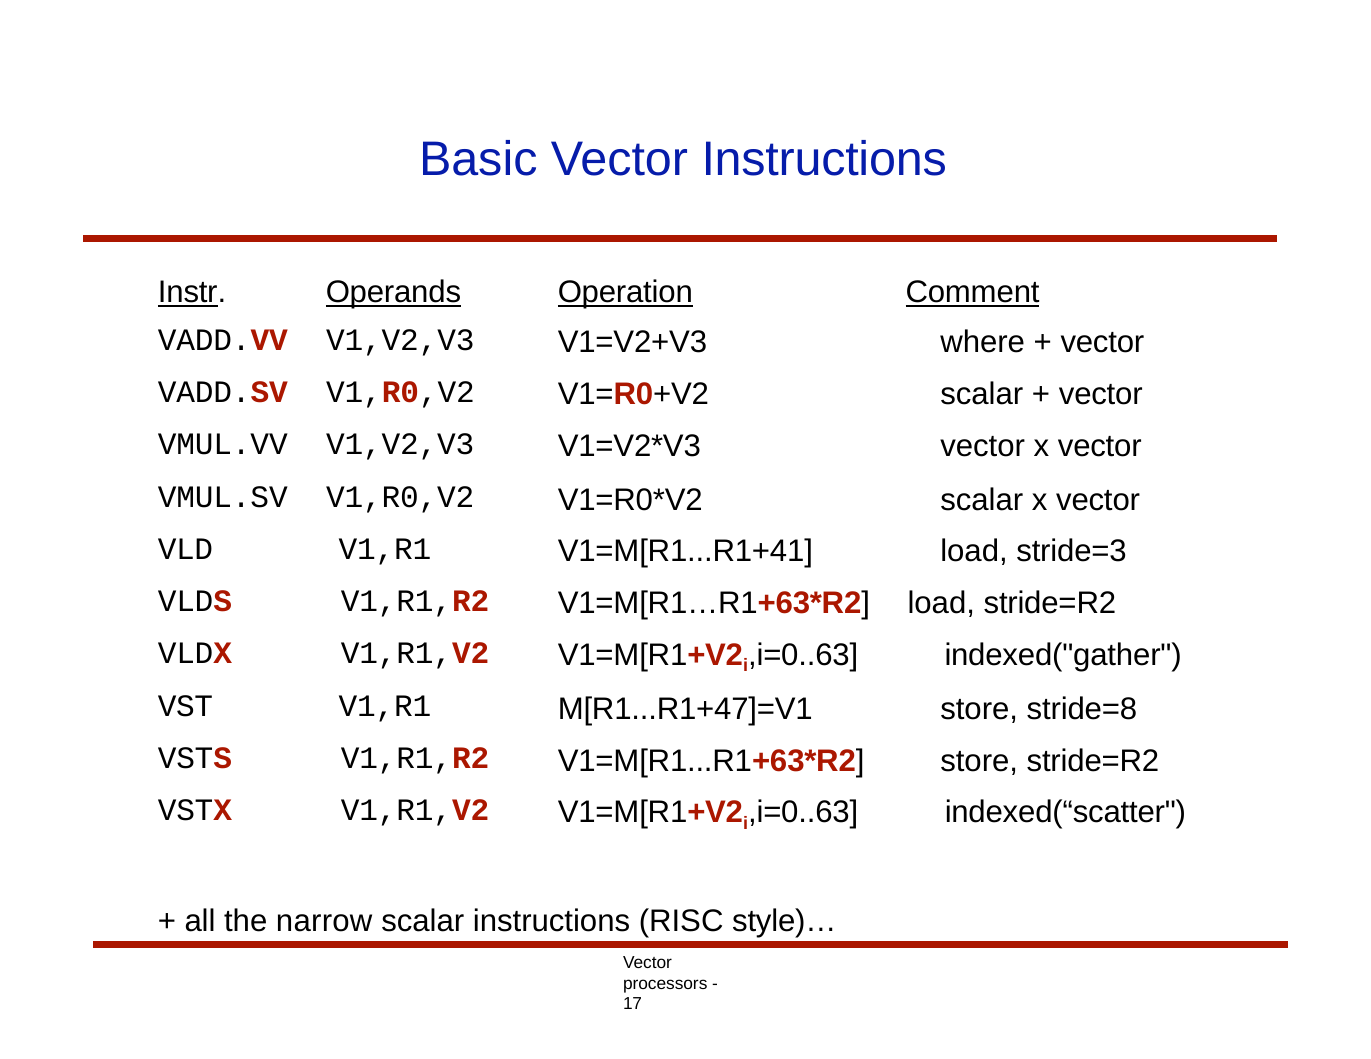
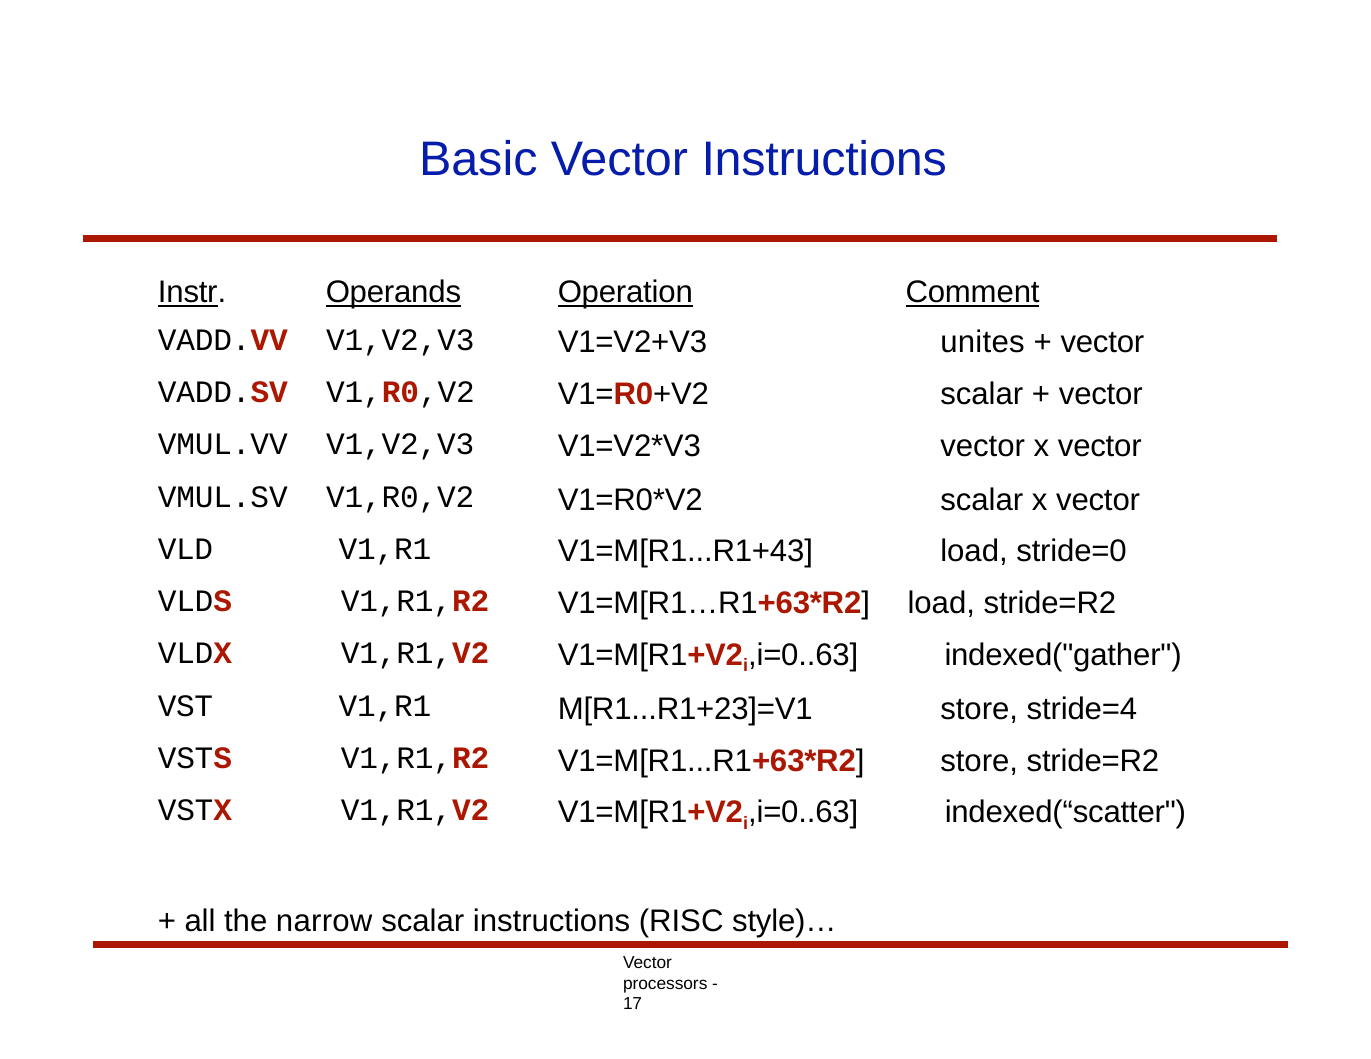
where: where -> unites (983, 343)
V1=M[R1...R1+41: V1=M[R1...R1+41 -> V1=M[R1...R1+43 (685, 552)
stride=3: stride=3 -> stride=0 (1072, 552)
M[R1...R1+47]=V1: M[R1...R1+47]=V1 -> M[R1...R1+23]=V1 (685, 709)
stride=8: stride=8 -> stride=4 (1082, 709)
